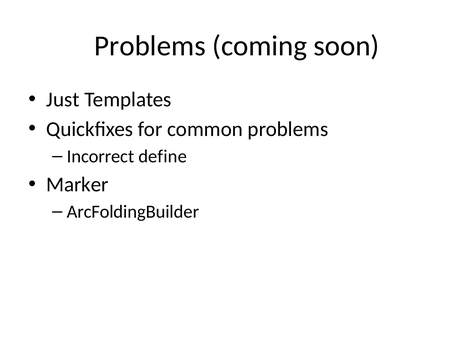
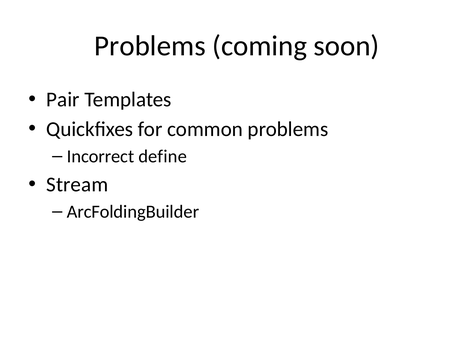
Just: Just -> Pair (63, 99)
Marker: Marker -> Stream (77, 184)
